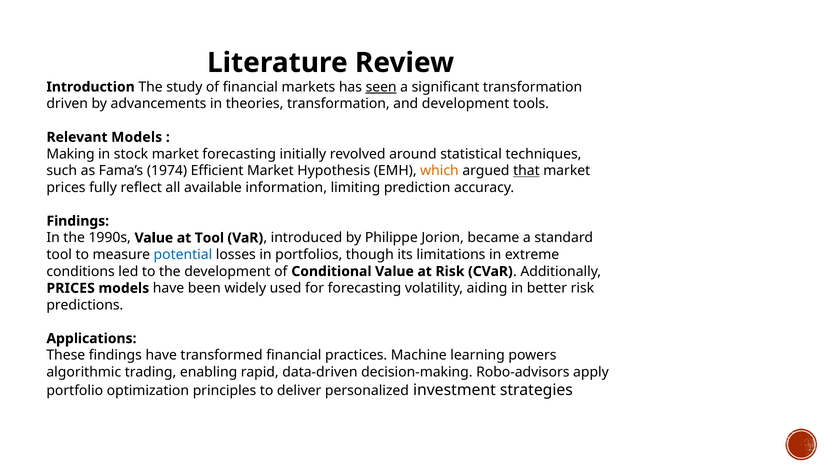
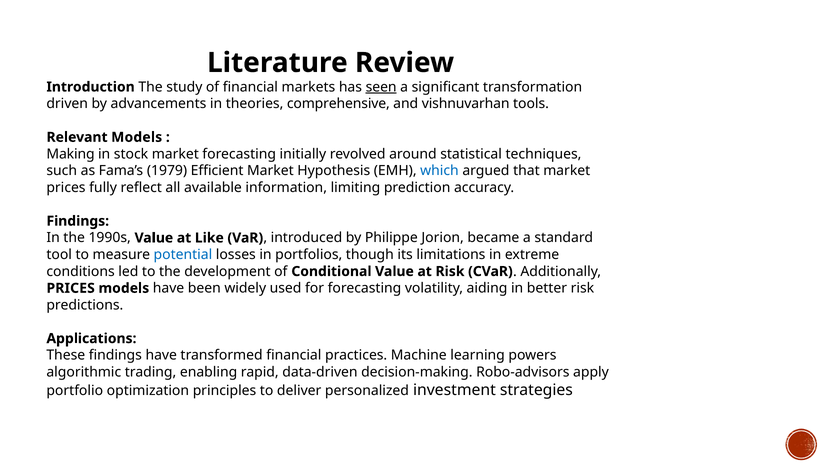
theories transformation: transformation -> comprehensive (338, 104)
and development: development -> vishnuvarhan (466, 104)
1974: 1974 -> 1979 (167, 171)
which colour: orange -> blue (439, 171)
that underline: present -> none (526, 171)
at Tool: Tool -> Like (209, 238)
